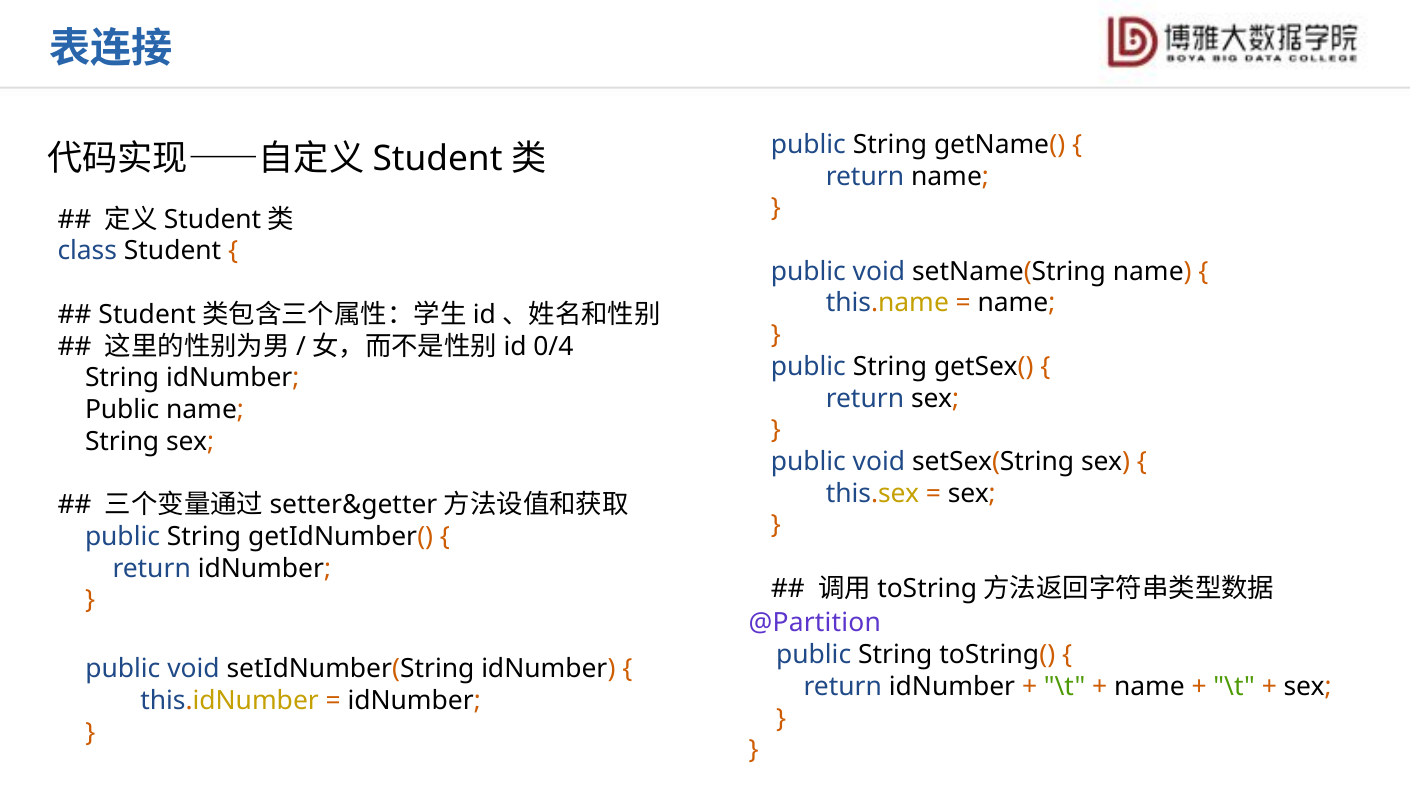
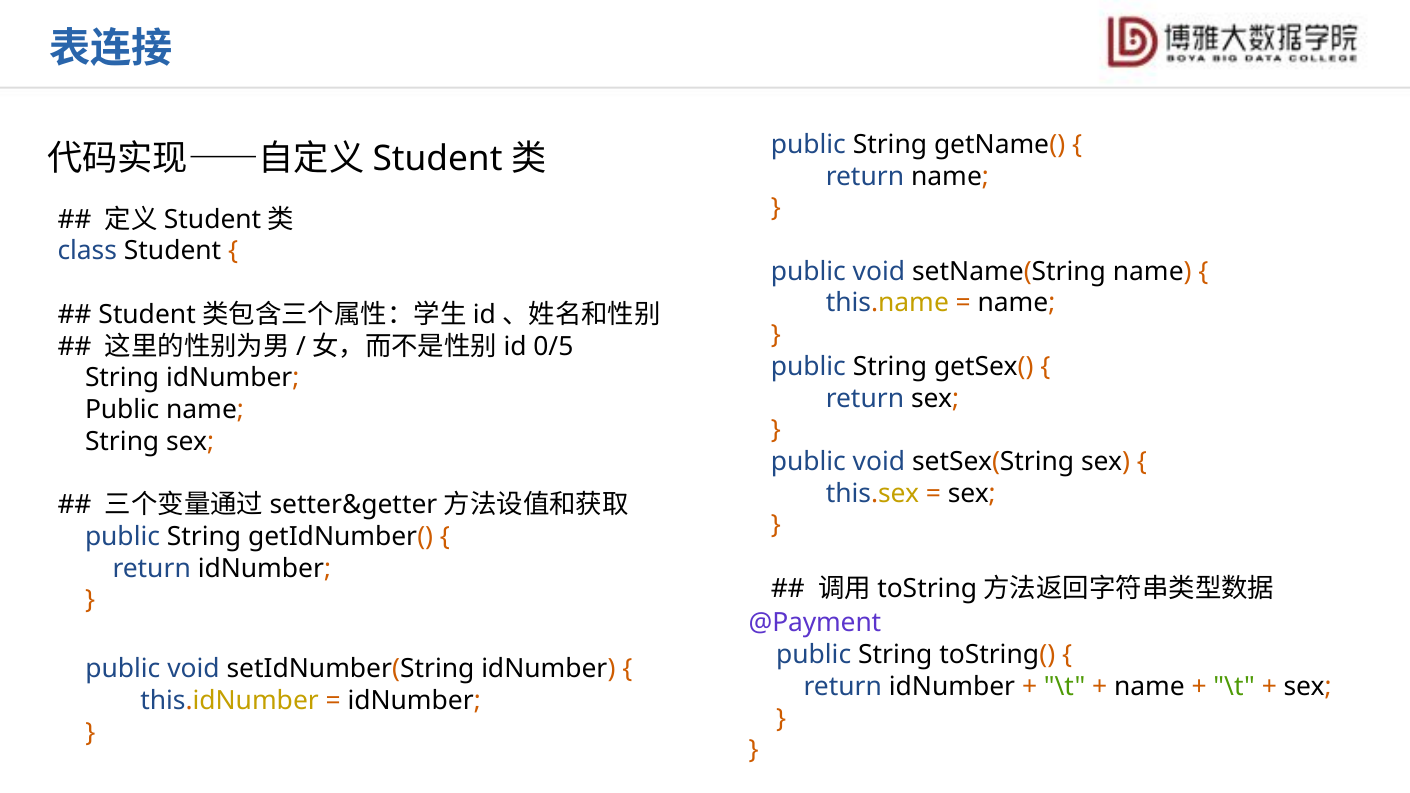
0/4: 0/4 -> 0/5 (553, 346)
@Partition: @Partition -> @Payment (815, 623)
